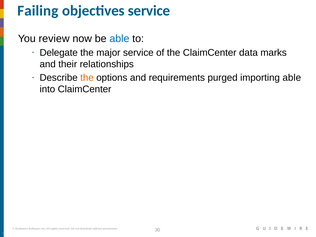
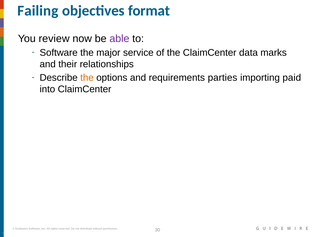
objectives service: service -> format (149, 11)
able colour: blue -> purple (119, 39)
Delegate: Delegate -> Software (59, 53)
purged: purged -> parties (223, 78)
importing able: able -> paid (292, 78)
